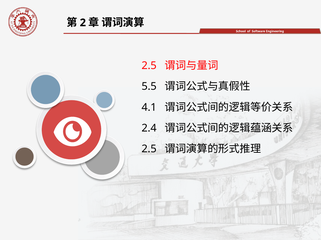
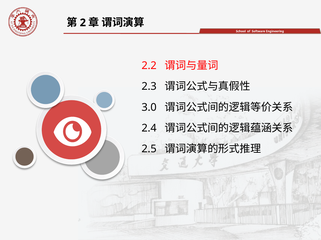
2.5: 2.5 -> 2.2 (149, 66)
5.5: 5.5 -> 2.3 (149, 87)
4.1: 4.1 -> 3.0 (149, 108)
